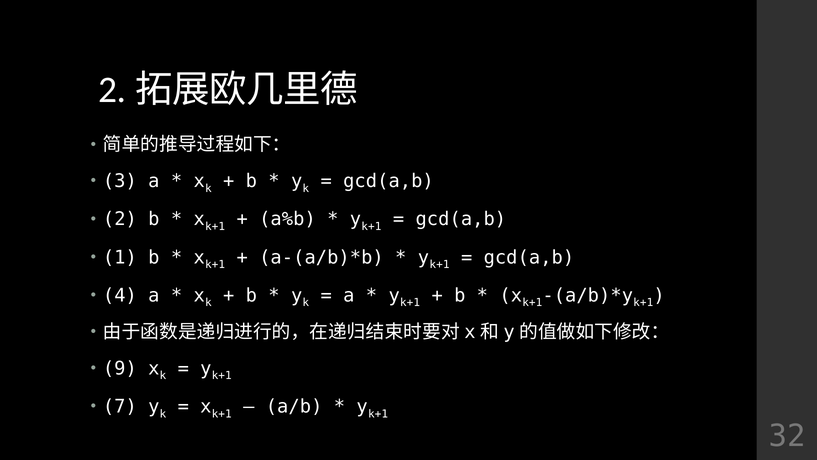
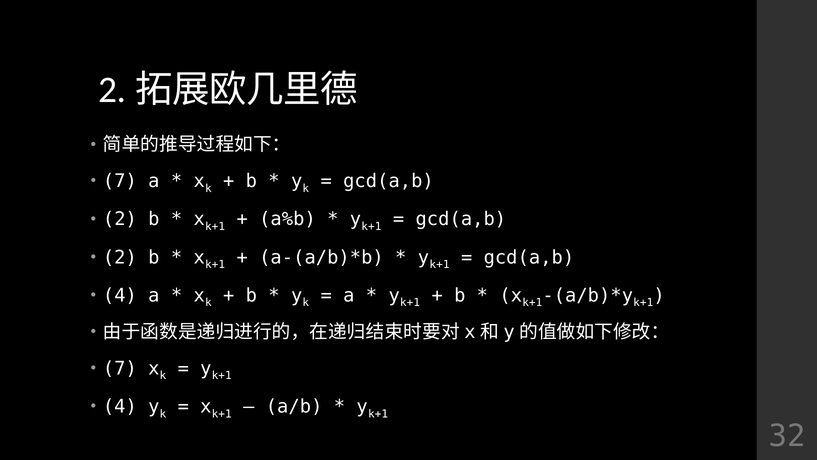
3: 3 -> 7 (120, 181)
1: 1 -> 2 (120, 257)
9: 9 -> 7 (120, 368)
7: 7 -> 4 (120, 406)
